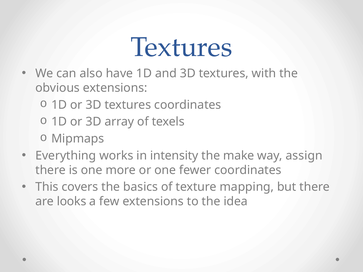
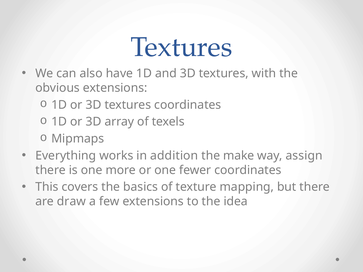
intensity: intensity -> addition (174, 156)
looks: looks -> draw (71, 202)
